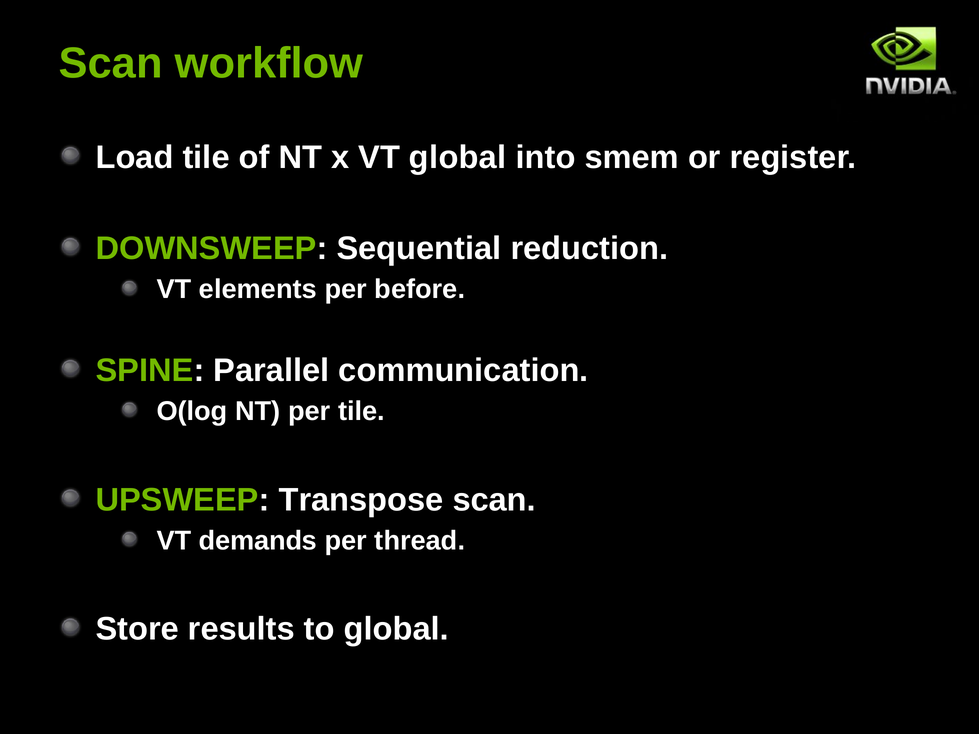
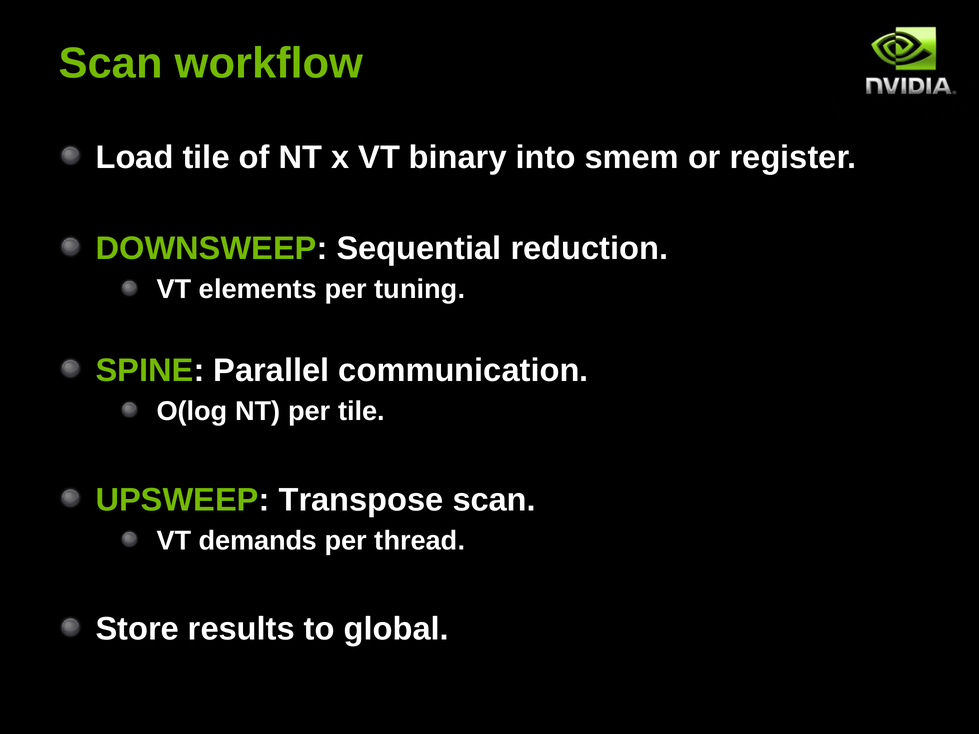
VT global: global -> binary (458, 157)
before: before -> tuning (420, 290)
